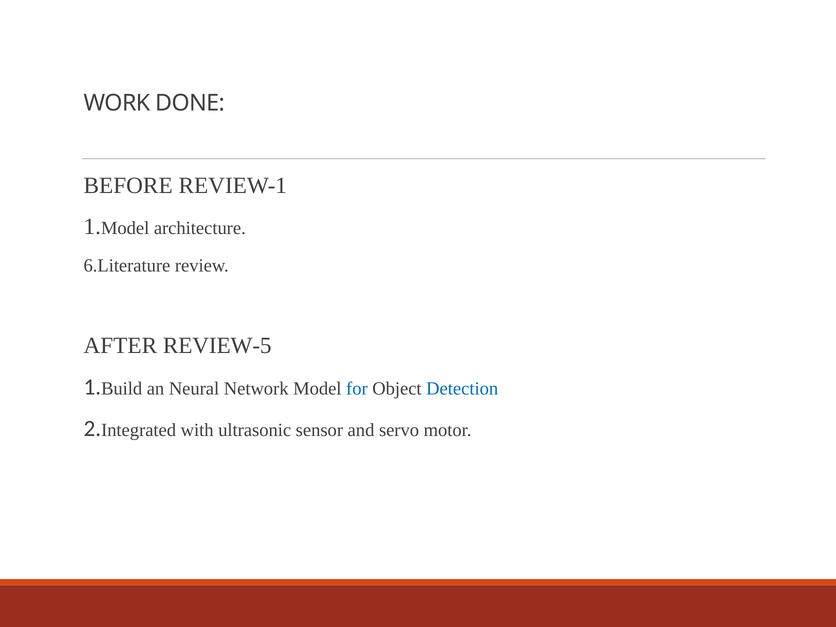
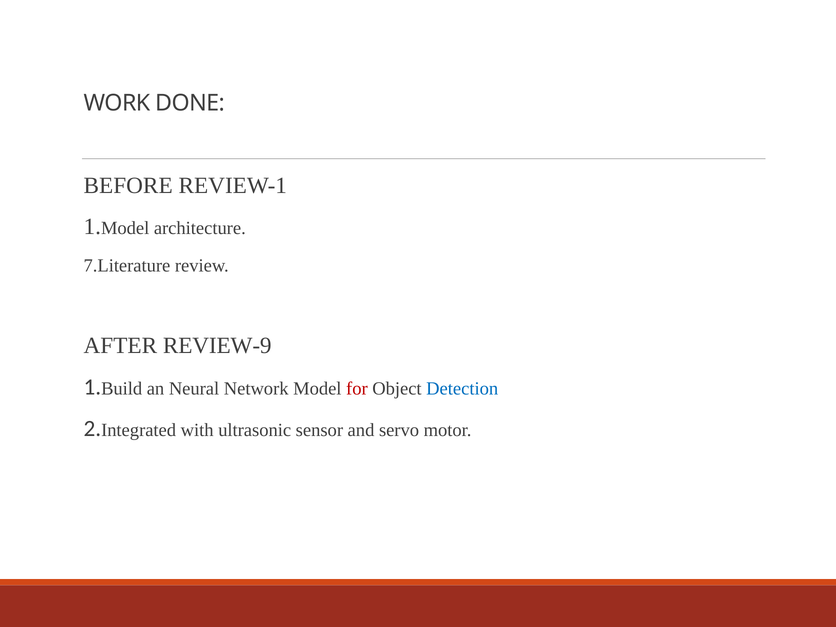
6.Literature: 6.Literature -> 7.Literature (127, 266)
REVIEW-5: REVIEW-5 -> REVIEW-9 (217, 346)
for colour: blue -> red (357, 389)
